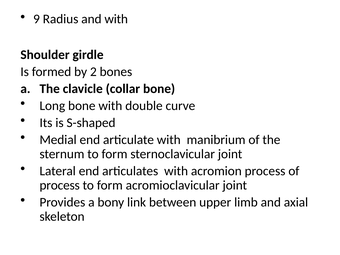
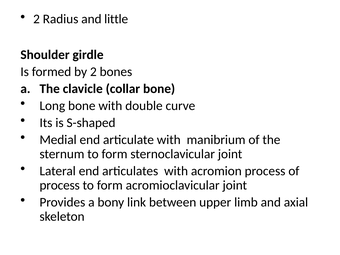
9: 9 -> 2 (37, 19)
and with: with -> little (116, 19)
